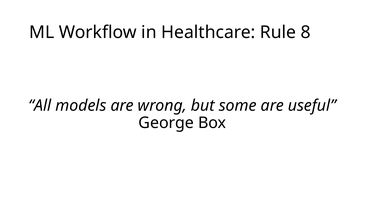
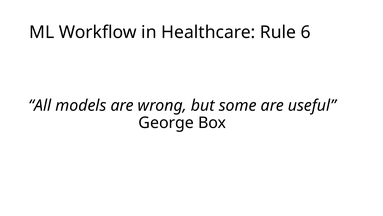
8: 8 -> 6 (306, 32)
